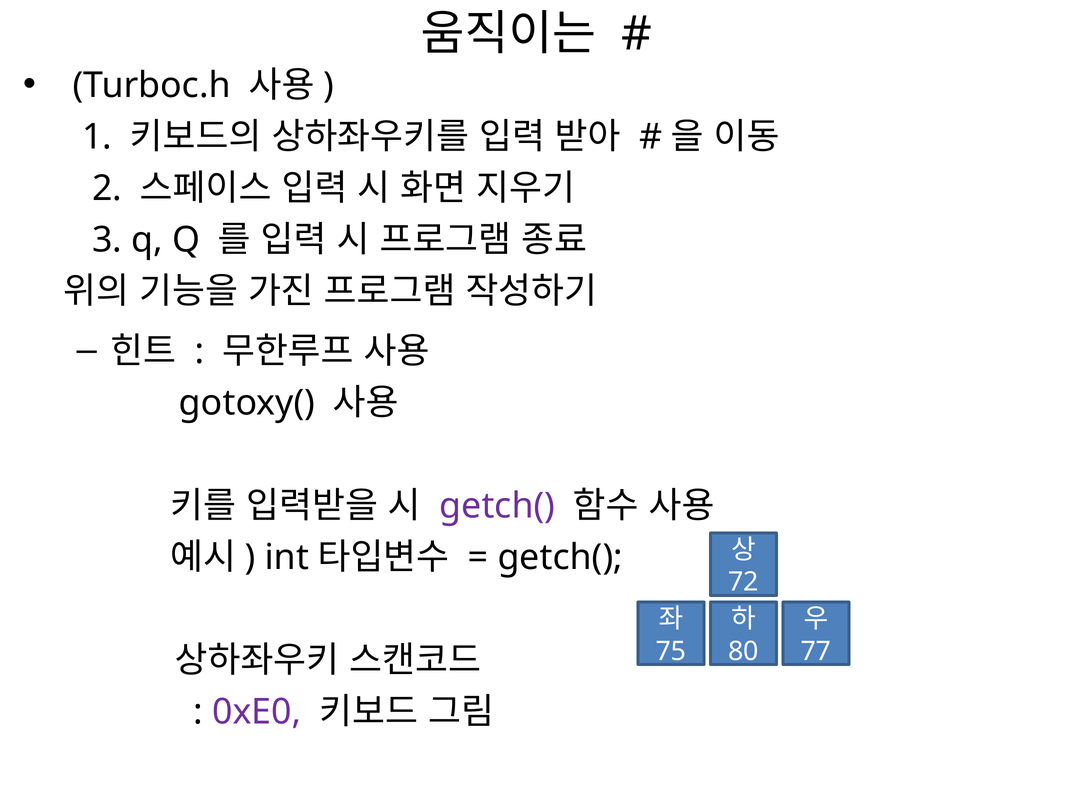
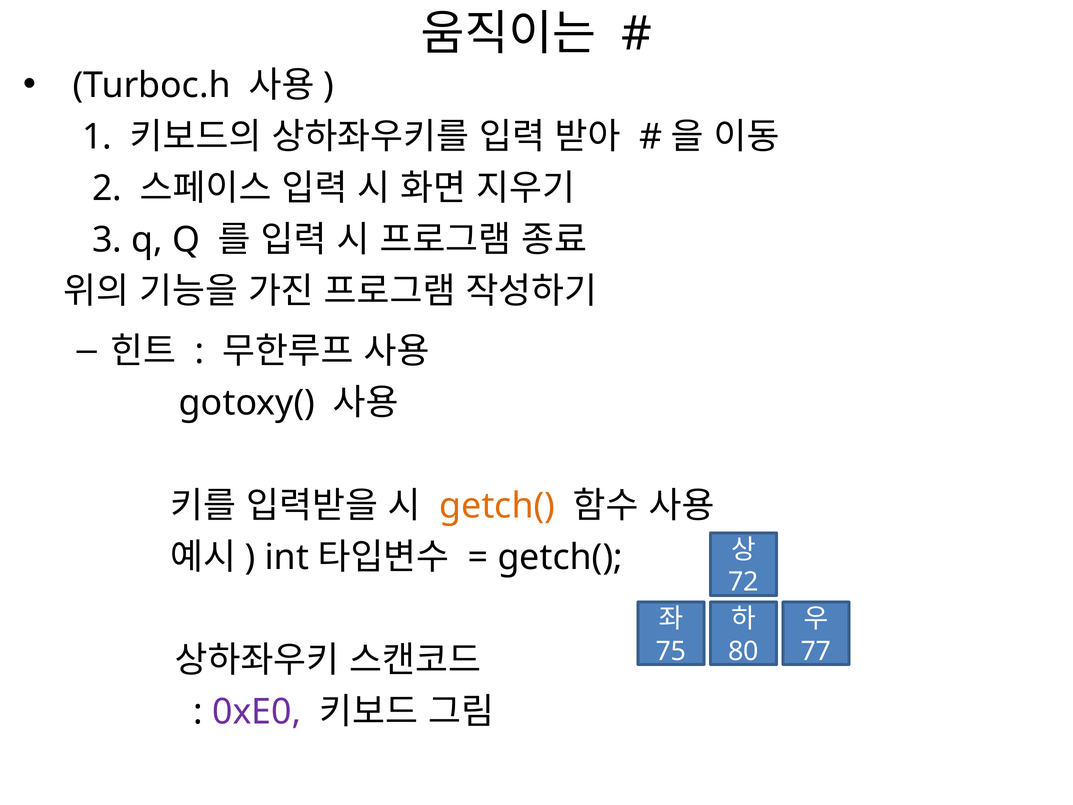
getch( colour: purple -> orange (497, 506)
